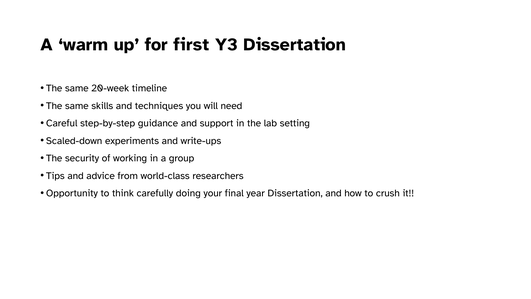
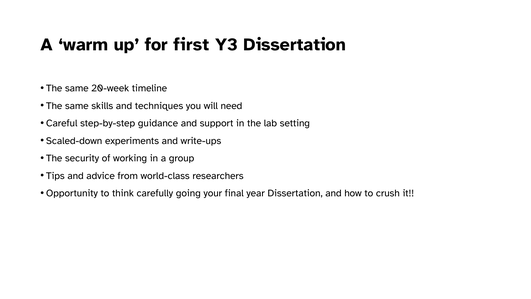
doing: doing -> going (188, 193)
